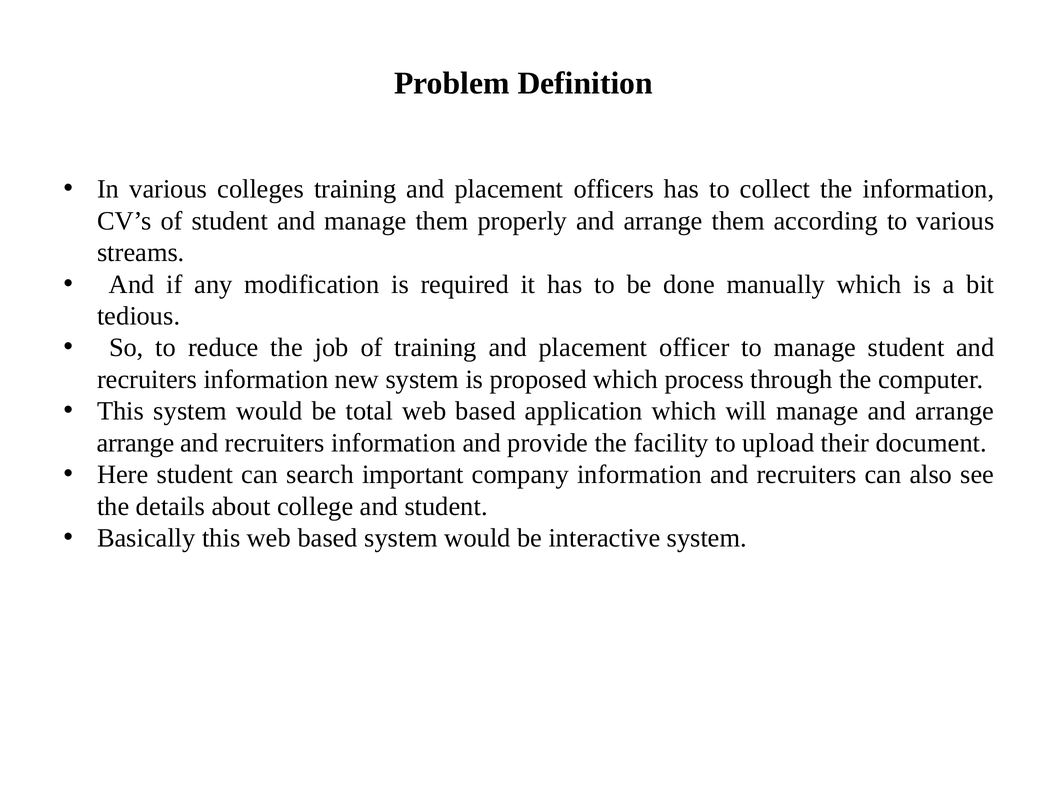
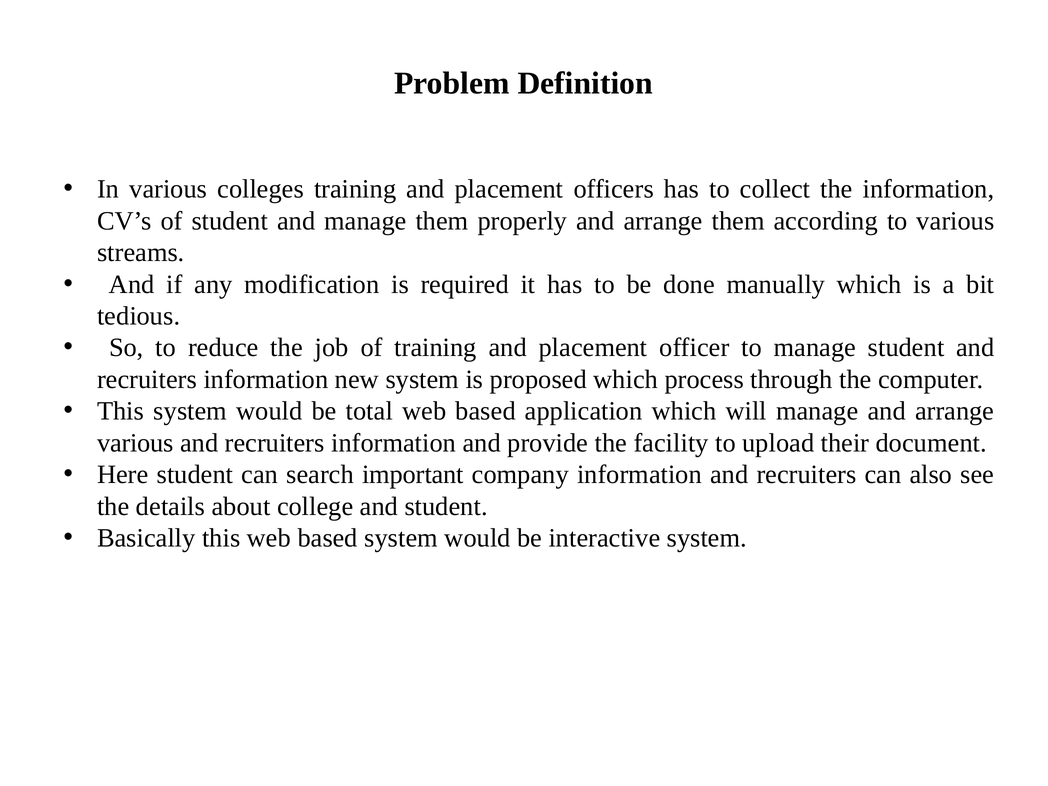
arrange: arrange -> various (135, 443)
